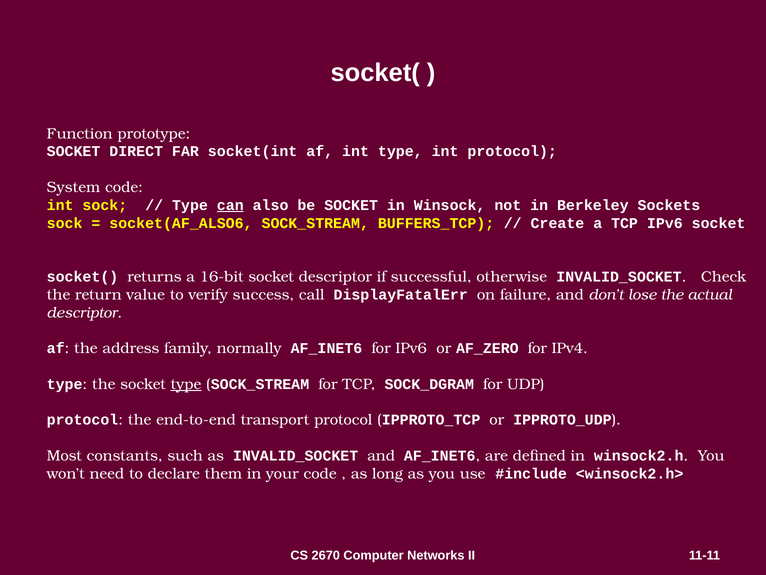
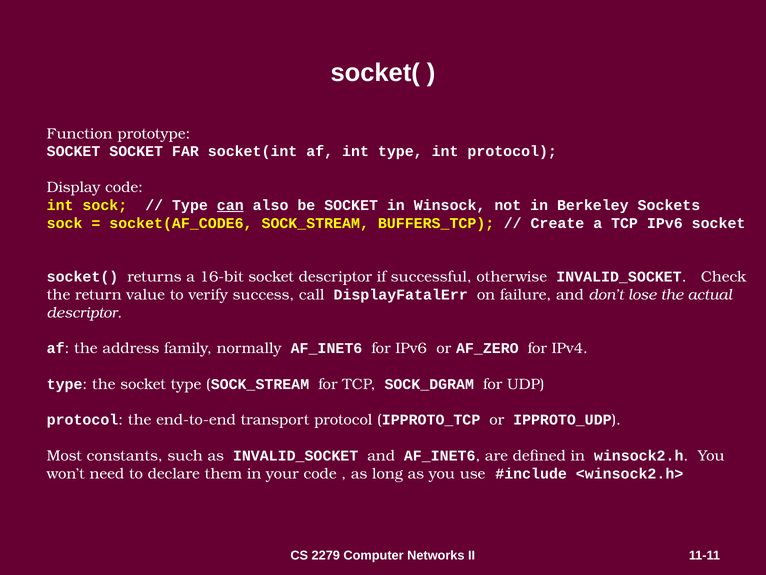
SOCKET DIRECT: DIRECT -> SOCKET (136, 151)
System: System -> Display (74, 187)
socket(AF_ALSO6: socket(AF_ALSO6 -> socket(AF_CODE6 (181, 223)
type underline: present -> none (186, 384)
2670: 2670 -> 2279 (326, 555)
